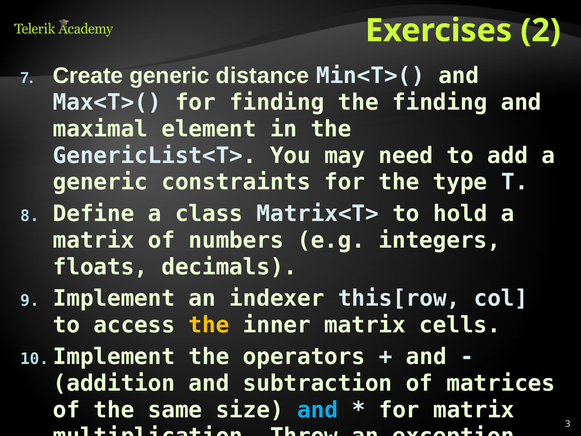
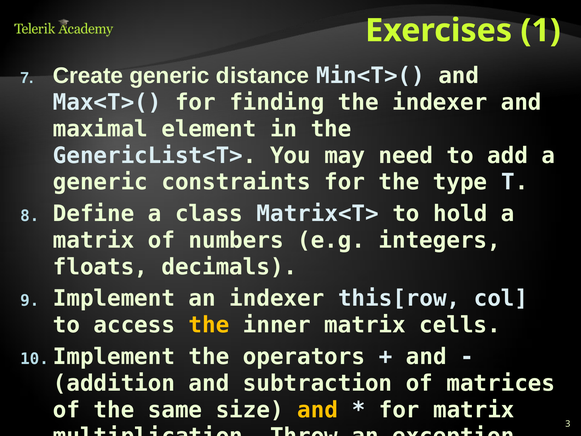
2: 2 -> 1 (541, 30)
the finding: finding -> indexer (440, 102)
and colour: light blue -> yellow (318, 410)
